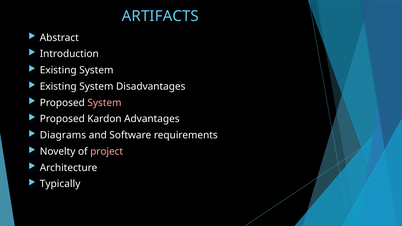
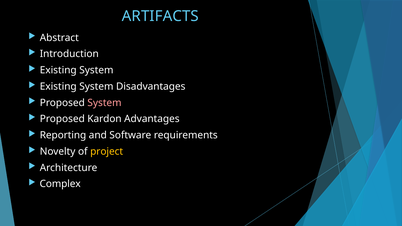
Diagrams: Diagrams -> Reporting (63, 135)
project colour: pink -> yellow (107, 152)
Typically: Typically -> Complex (60, 184)
